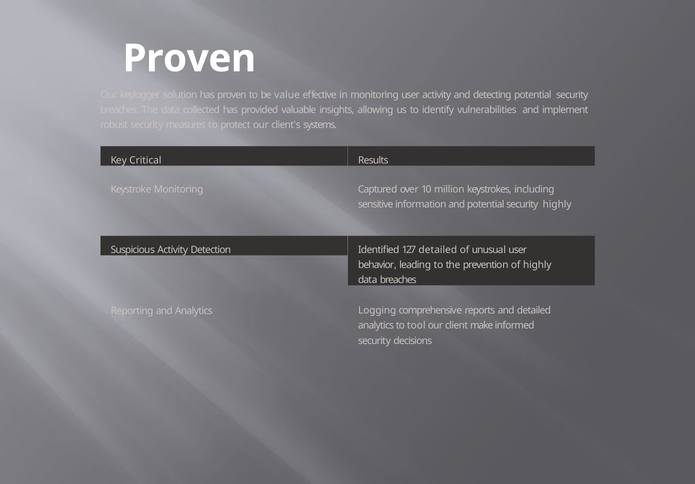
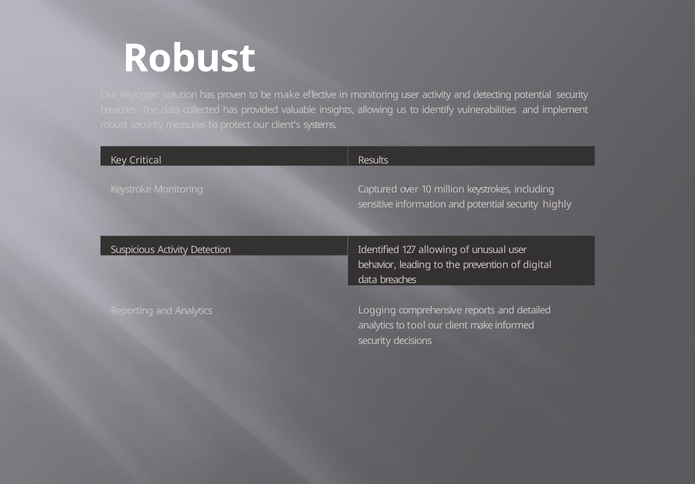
Proven: Proven -> Robust (189, 59)
be value: value -> make (287, 95)
127 detailed: detailed -> allowing (438, 250)
of highly: highly -> digital (537, 265)
